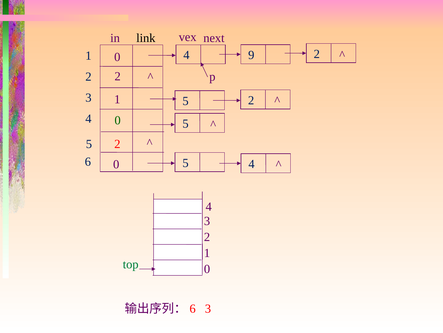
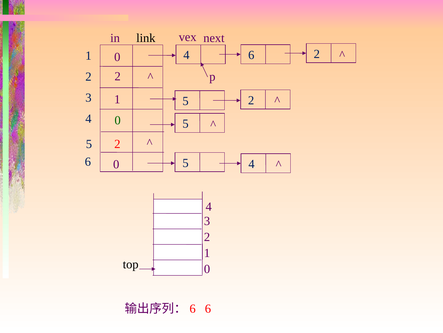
4 9: 9 -> 6 (251, 55)
top colour: green -> black (131, 264)
3: 3 -> 6 (208, 308)
